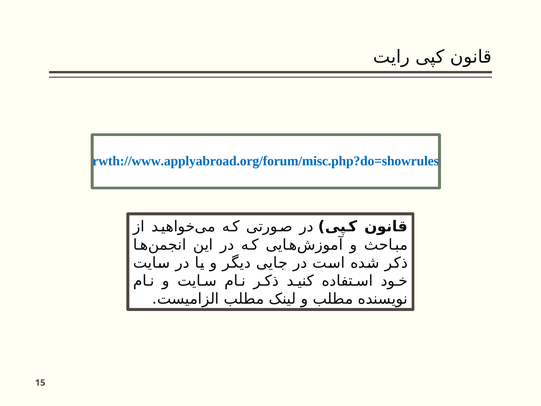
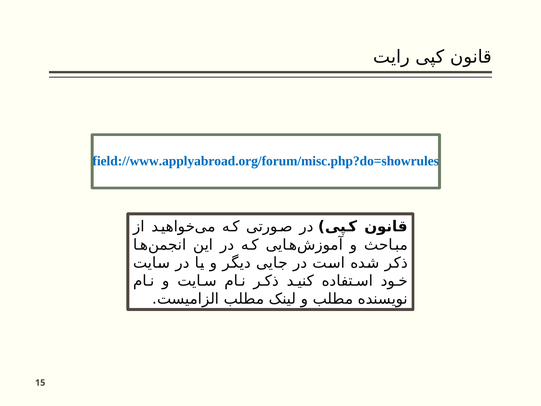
rwth://www.applyabroad.org/forum/misc.php?do=showrules: rwth://www.applyabroad.org/forum/misc.php?do=showrules -> field://www.applyabroad.org/forum/misc.php?do=showrules (266, 161)
